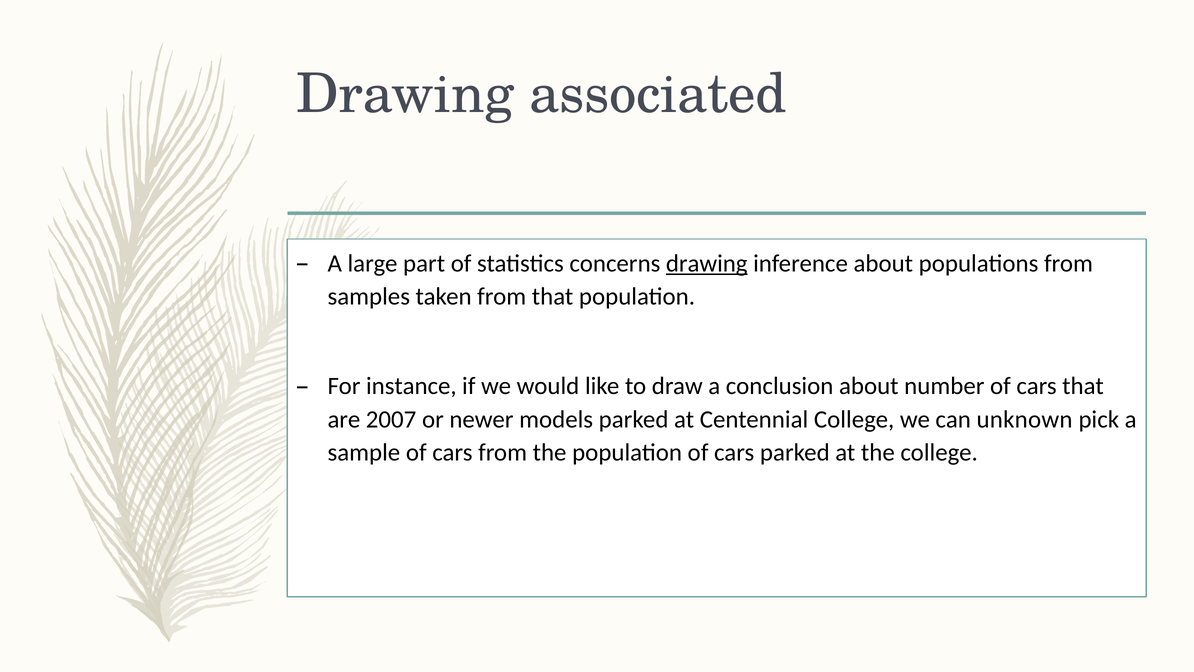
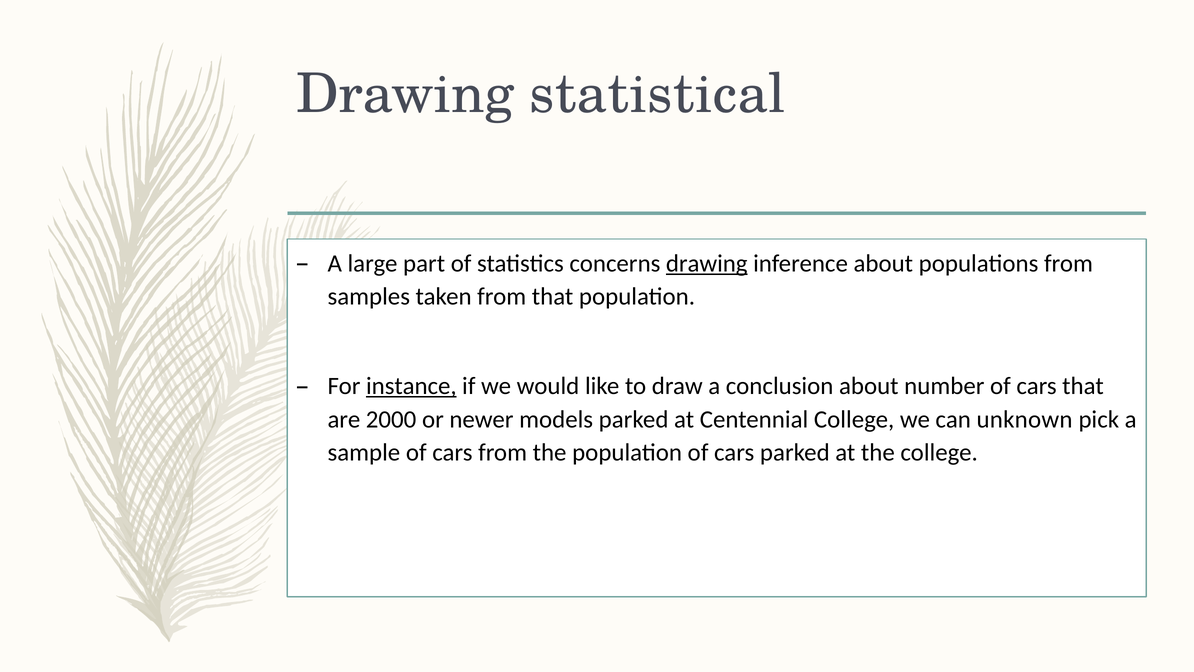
associated: associated -> statistical (658, 94)
instance underline: none -> present (411, 386)
2007: 2007 -> 2000 (391, 419)
